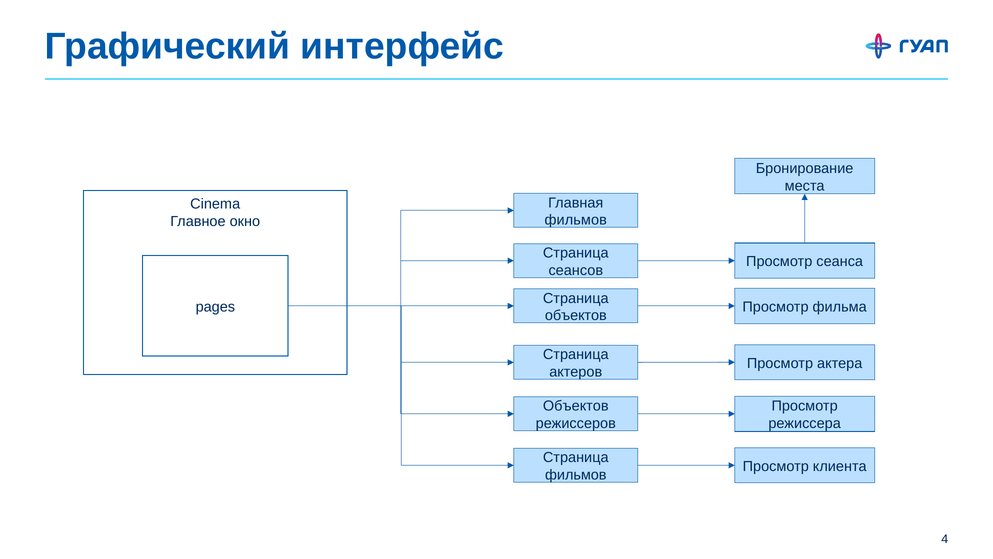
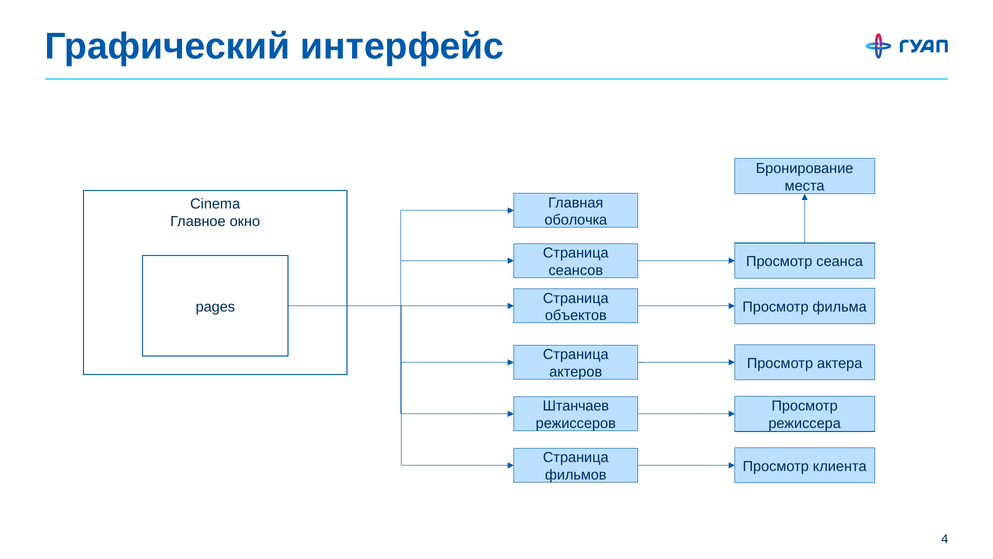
фильмов: фильмов -> оболочка (576, 220)
Объектов: Объектов -> Штанчаев (576, 406)
